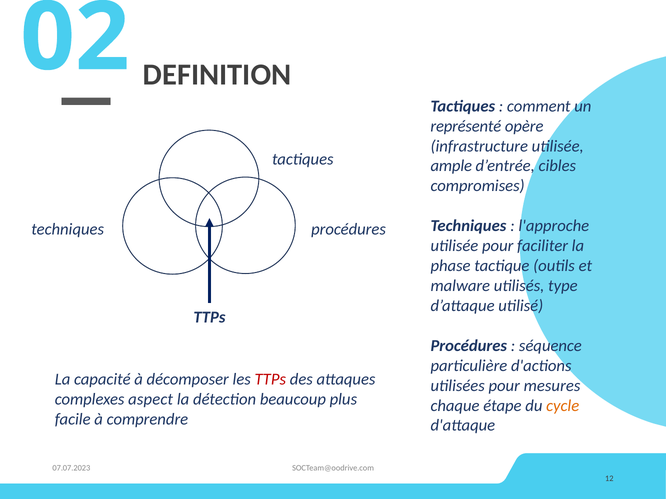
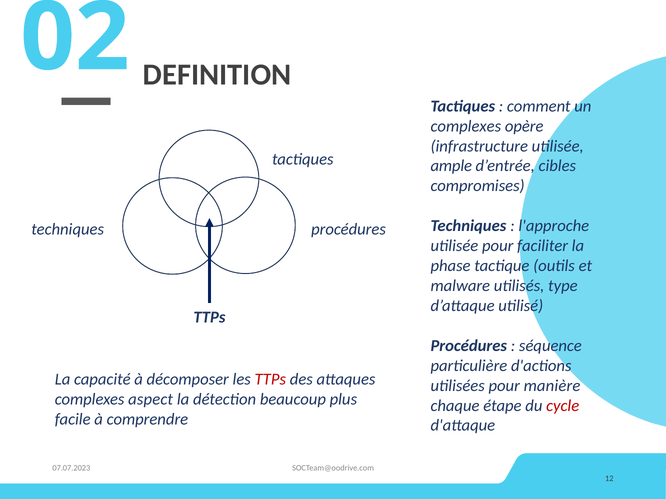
représenté: représenté -> complexes (466, 126)
mesures: mesures -> manière (552, 386)
cycle colour: orange -> red (563, 406)
